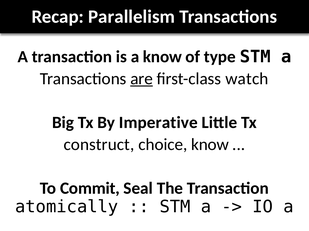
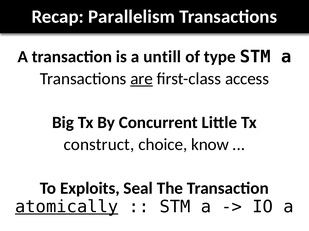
a know: know -> untill (162, 57)
watch: watch -> access (247, 79)
Imperative: Imperative -> Concurrent (158, 123)
Commit: Commit -> Exploits (90, 189)
atomically underline: none -> present (67, 207)
